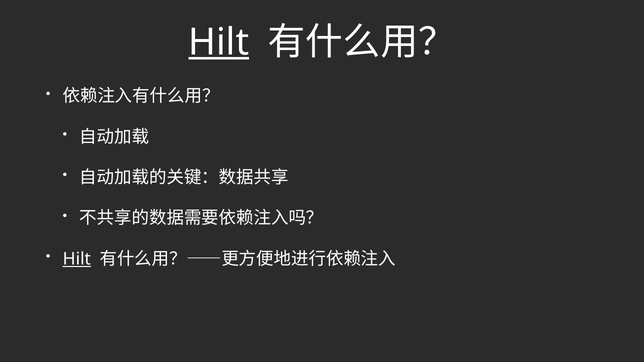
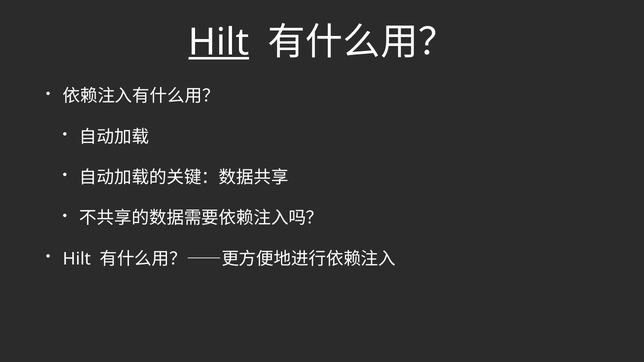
Hilt underline: present -> none (77, 259)
